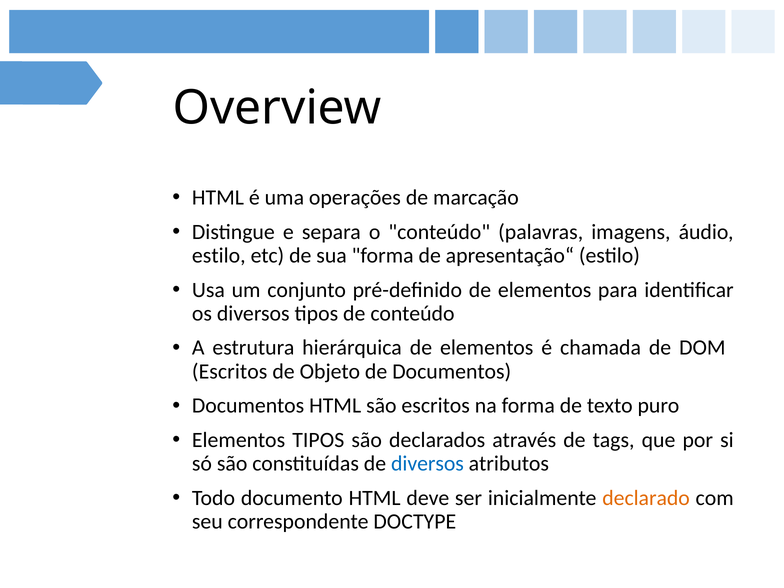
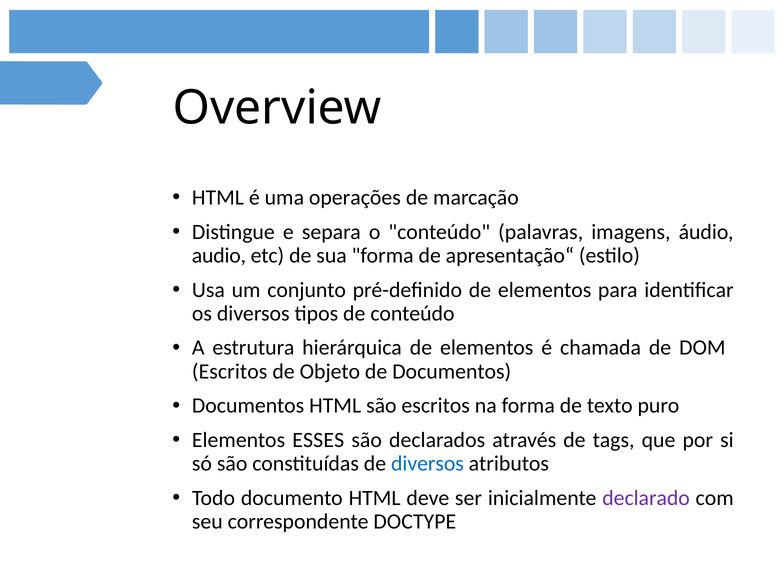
estilo: estilo -> audio (219, 255)
Elementos TIPOS: TIPOS -> ESSES (318, 440)
declarado colour: orange -> purple (646, 498)
